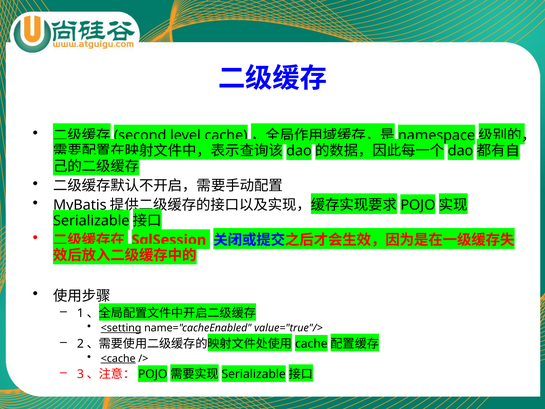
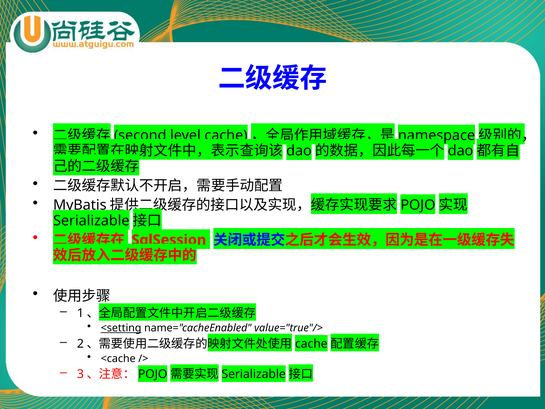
<cache underline: present -> none (118, 358)
